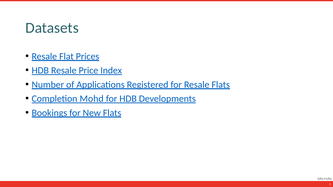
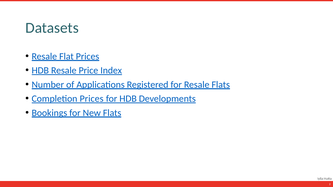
Completion Mohd: Mohd -> Prices (92, 99)
